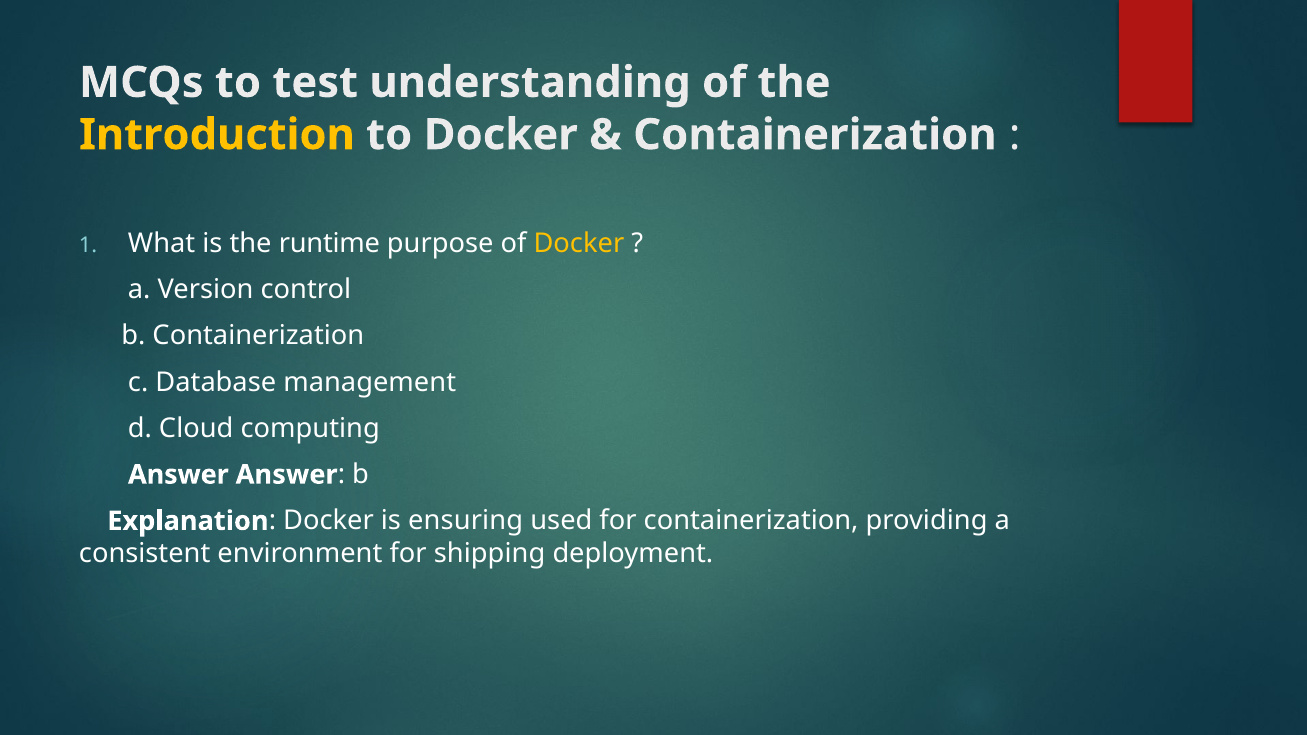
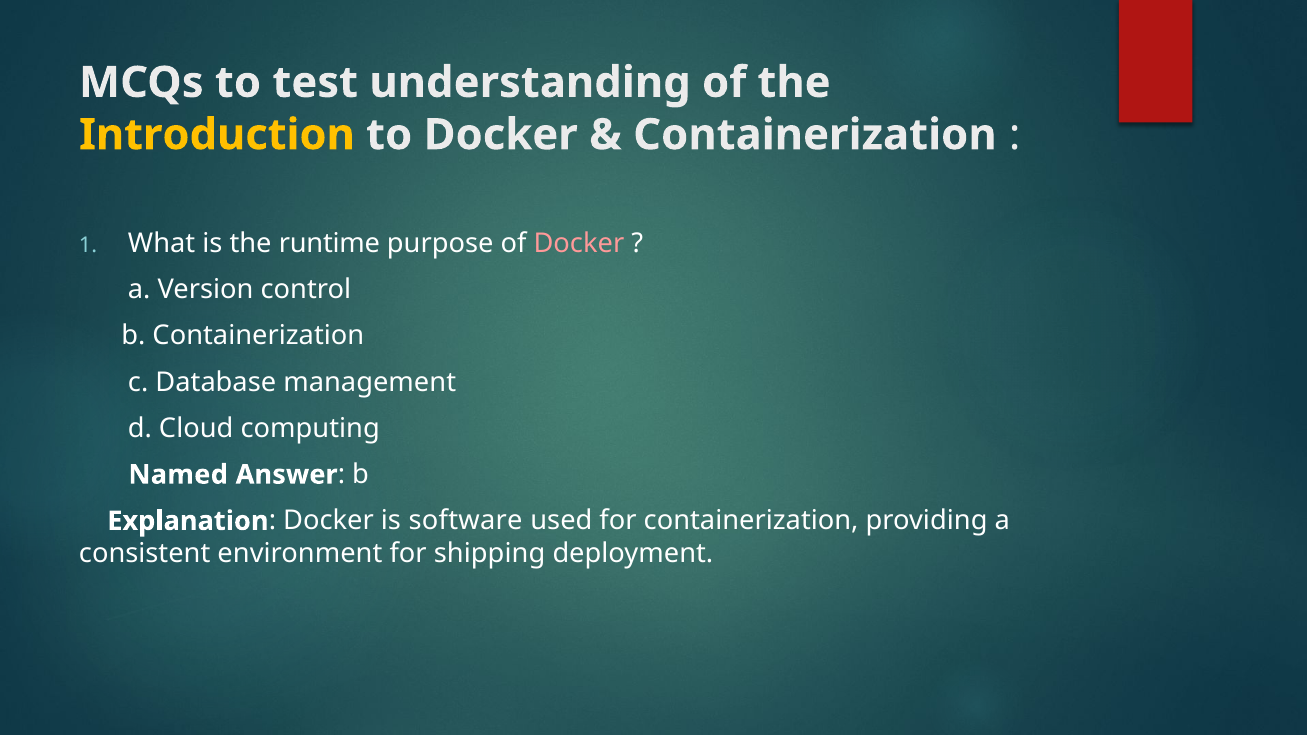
Docker colour: yellow -> pink (579, 243)
Answer: Answer -> Named (178, 475)
ensuring: ensuring -> software (466, 521)
